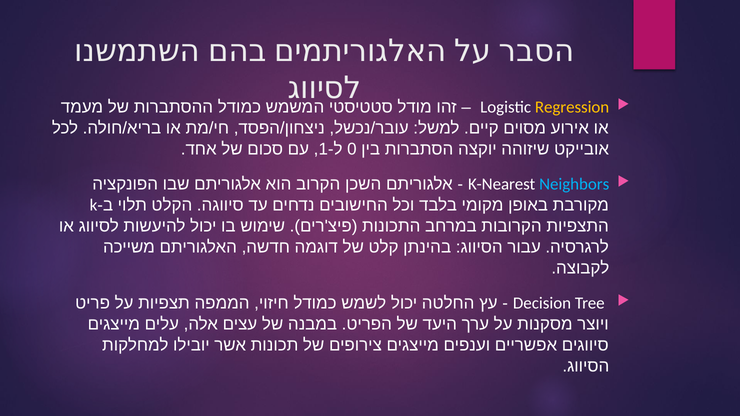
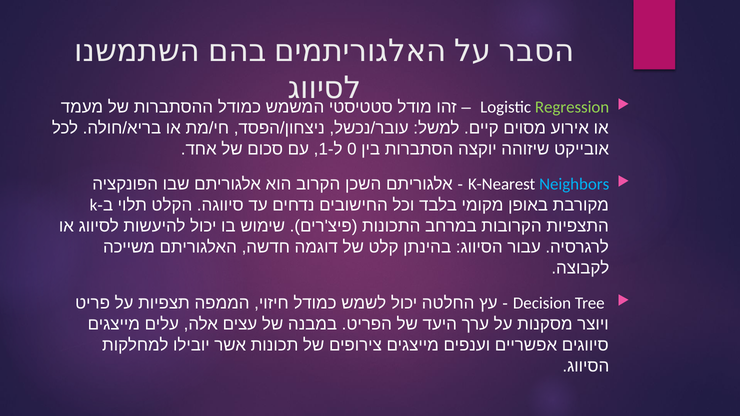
Regression colour: yellow -> light green (572, 107)
